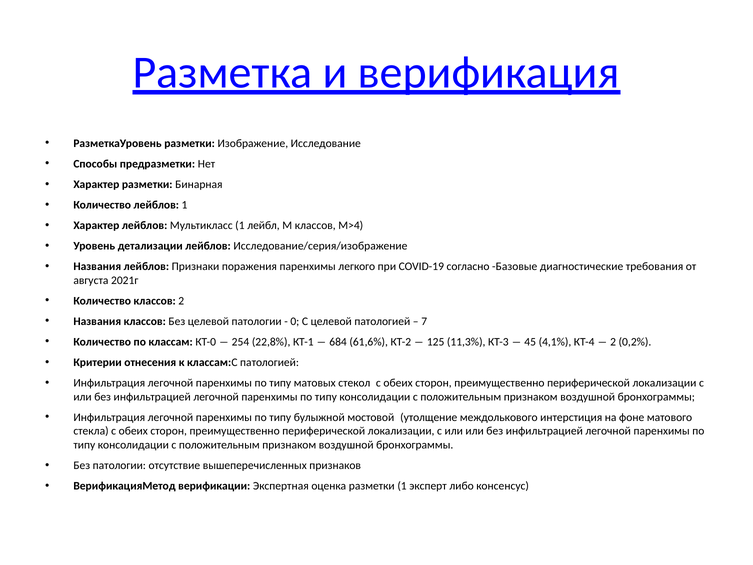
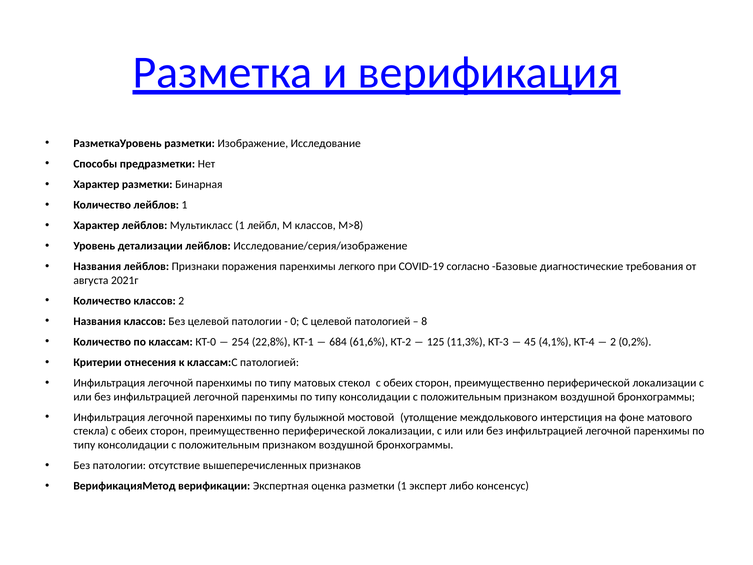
M>4: M>4 -> M>8 (351, 225)
7: 7 -> 8 (424, 321)
